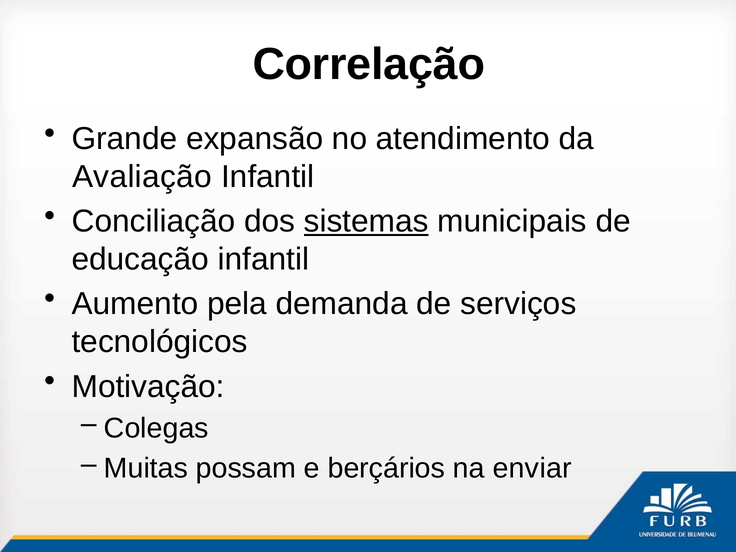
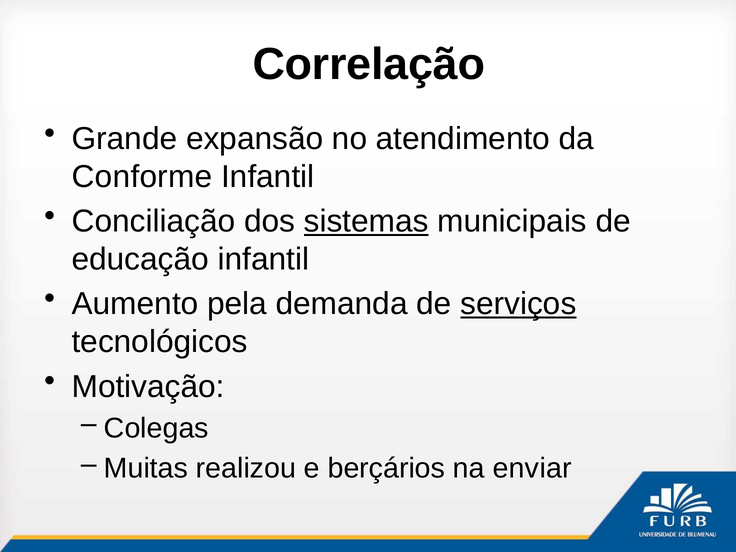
Avaliação: Avaliação -> Conforme (142, 177)
serviços underline: none -> present (518, 304)
possam: possam -> realizou (246, 468)
